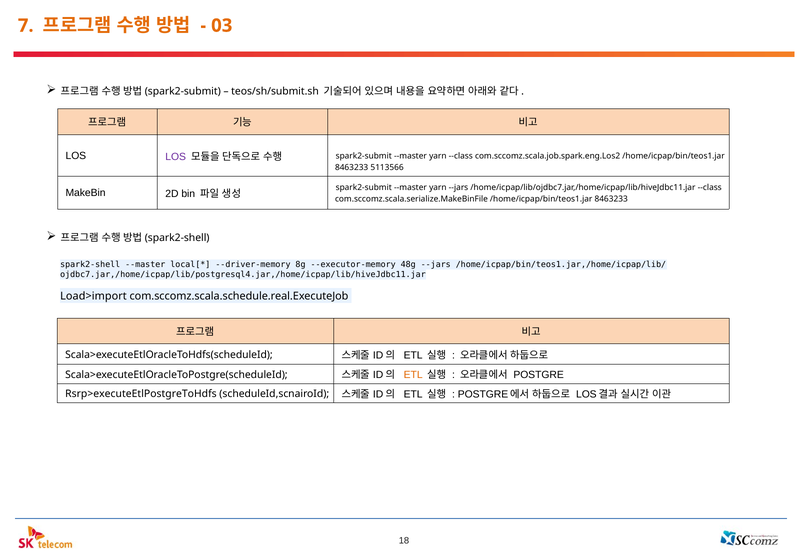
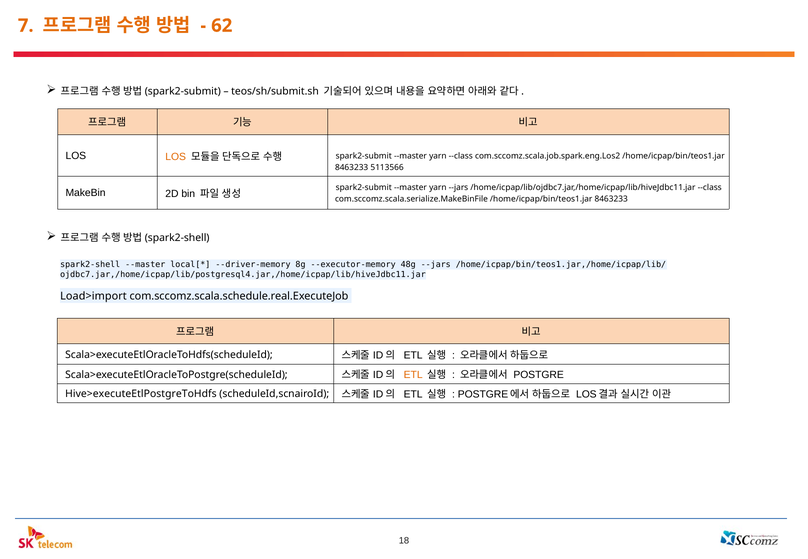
03: 03 -> 62 (222, 26)
LOS colour: purple -> orange (176, 157)
Rsrp>executeEtlPostgreToHdfs: Rsrp>executeEtlPostgreToHdfs -> Hive>executeEtlPostgreToHdfs (141, 394)
